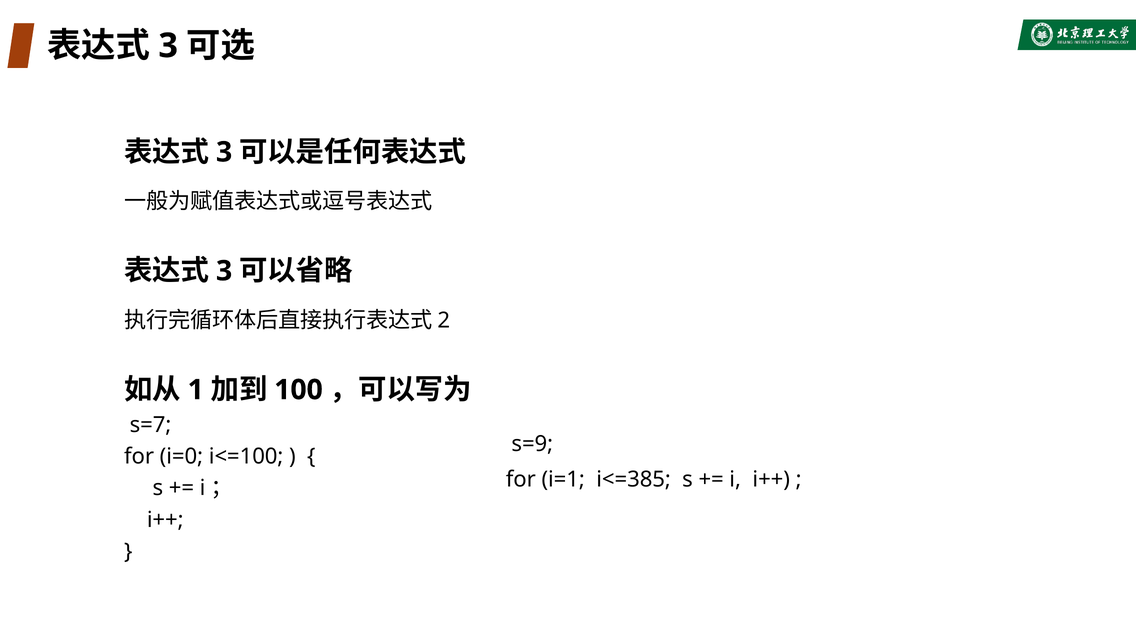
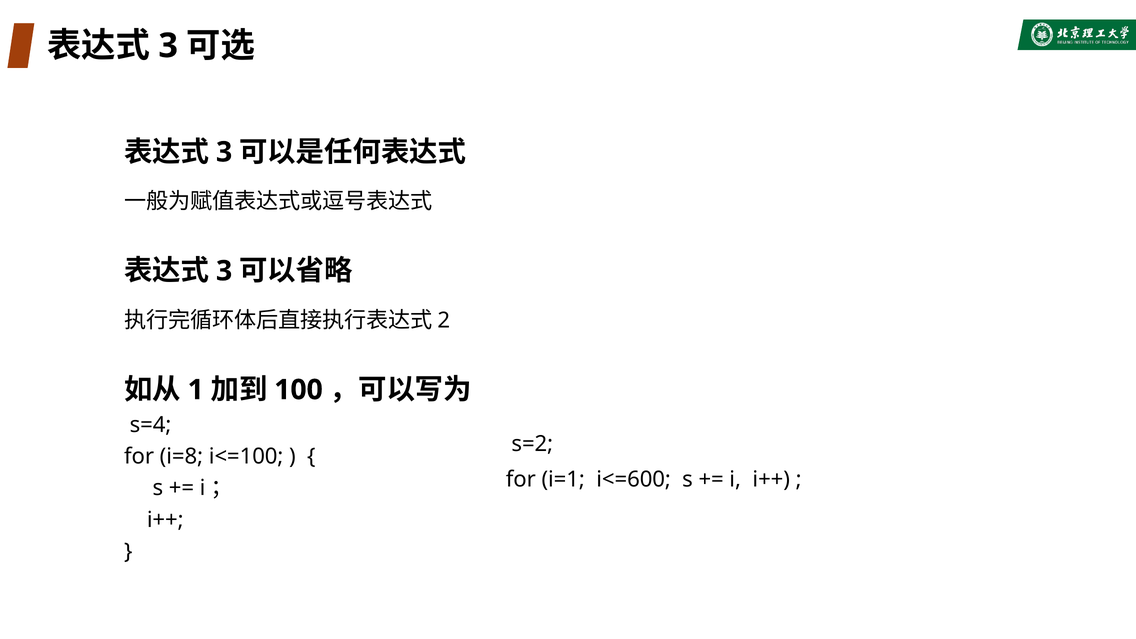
s=7: s=7 -> s=4 (151, 425)
s=9: s=9 -> s=2 (532, 444)
i=0: i=0 -> i=8 (181, 456)
i<=385: i<=385 -> i<=600 (634, 480)
